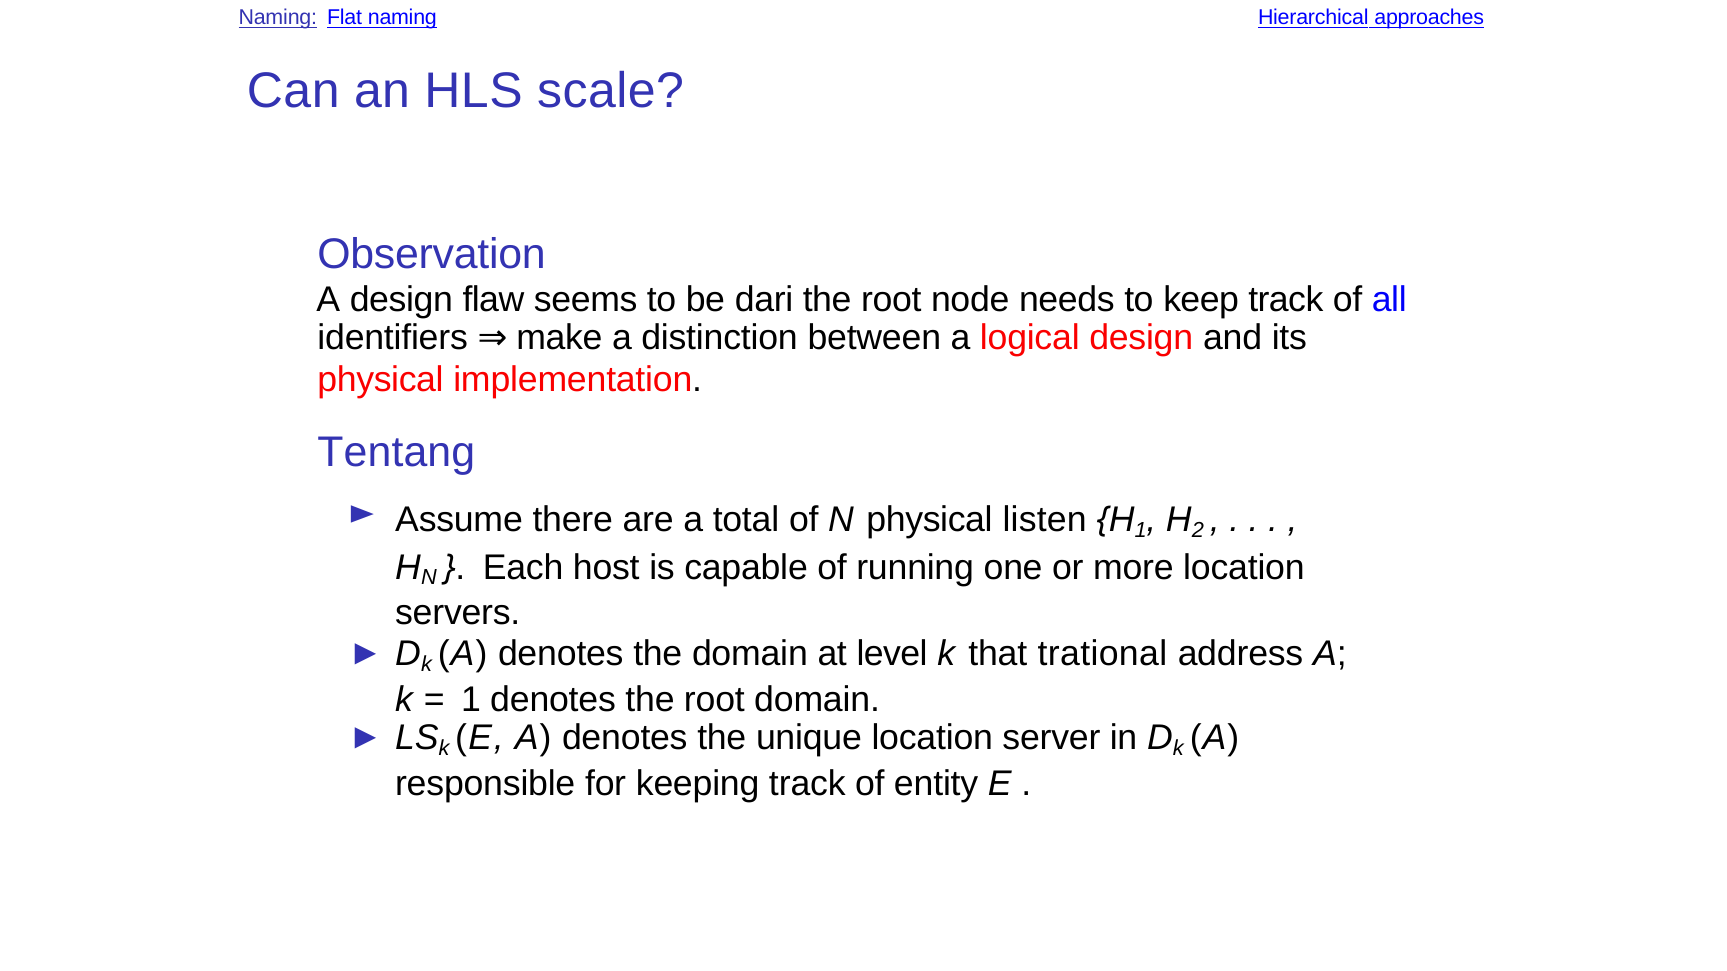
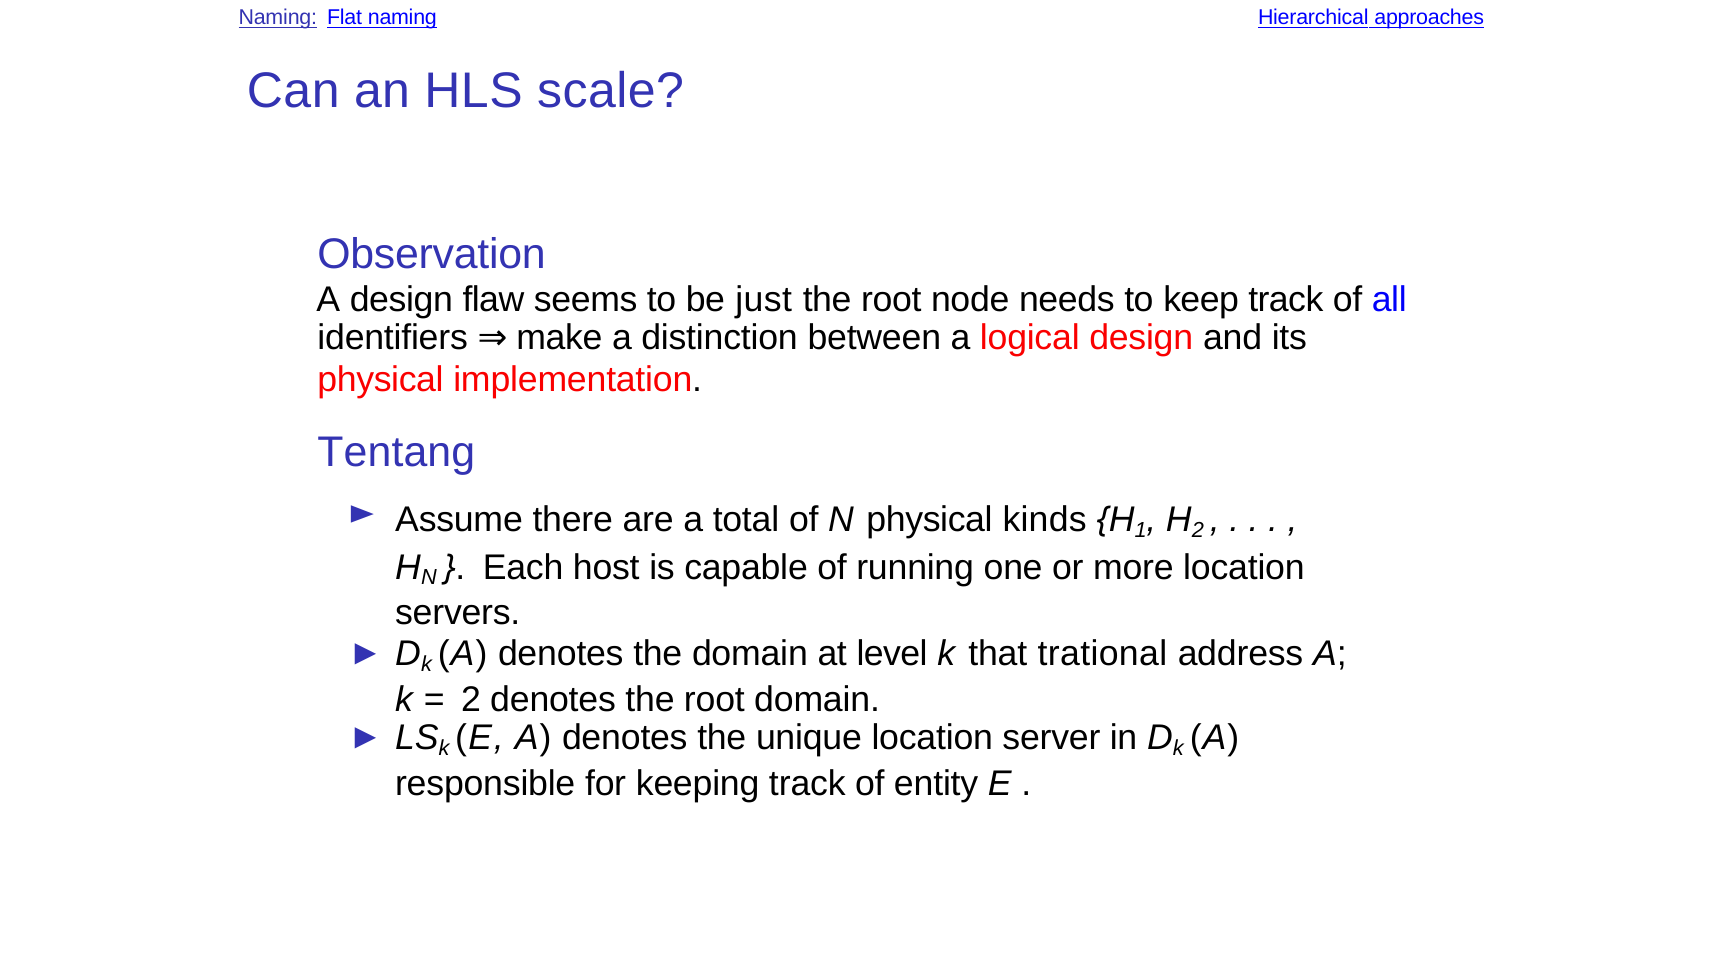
dari: dari -> just (764, 300)
listen: listen -> kinds (1045, 520)
1: 1 -> 2 (471, 700)
